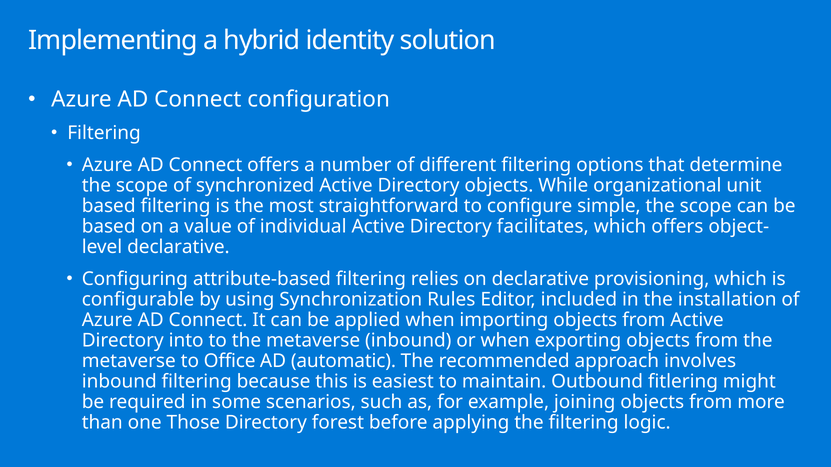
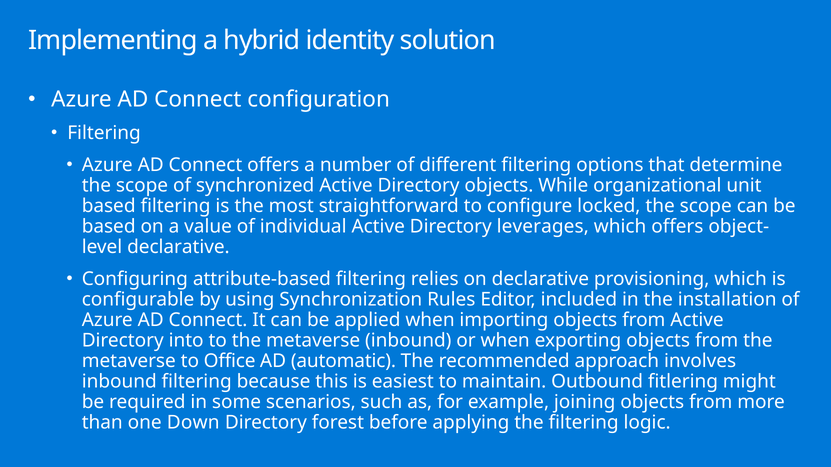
simple: simple -> locked (609, 206)
facilitates: facilitates -> leverages (543, 227)
Those: Those -> Down (193, 423)
